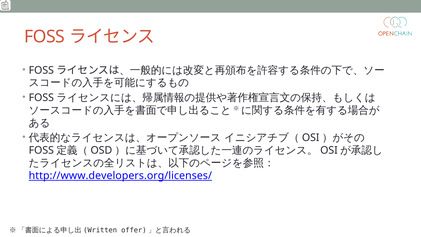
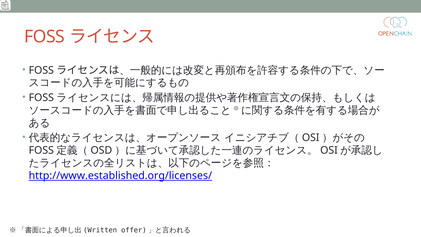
http://www.developers.org/licenses/: http://www.developers.org/licenses/ -> http://www.established.org/licenses/ (120, 175)
